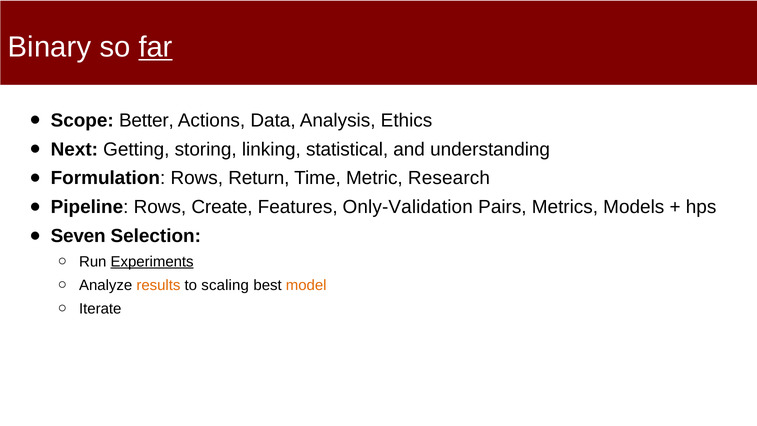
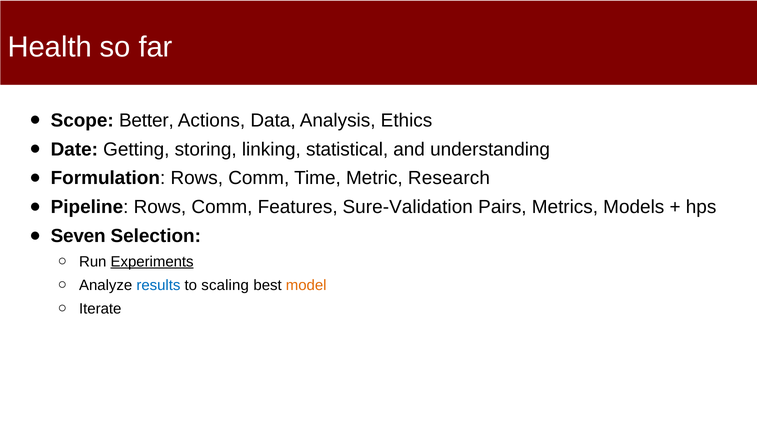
Binary: Binary -> Health (50, 47)
far underline: present -> none (156, 47)
Next: Next -> Date (74, 149)
Formulation Rows Return: Return -> Comm (259, 178)
Pipeline Rows Create: Create -> Comm (222, 207)
Only-Validation: Only-Validation -> Sure-Validation (408, 207)
results colour: orange -> blue (158, 285)
